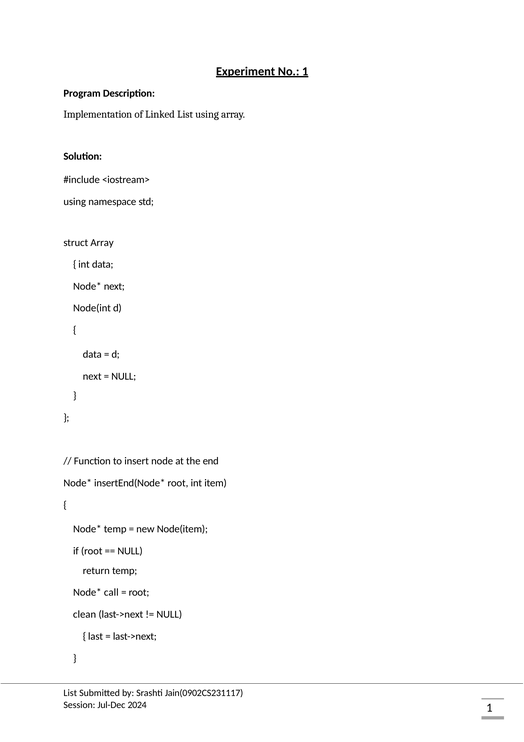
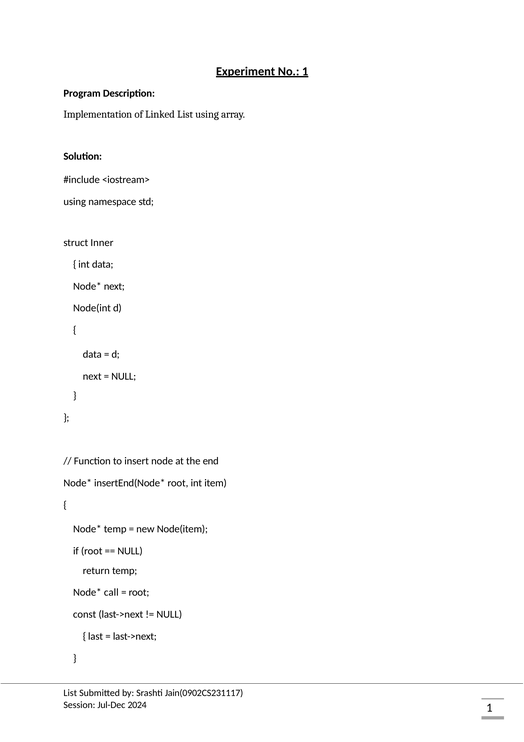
struct Array: Array -> Inner (102, 243)
clean: clean -> const (85, 614)
